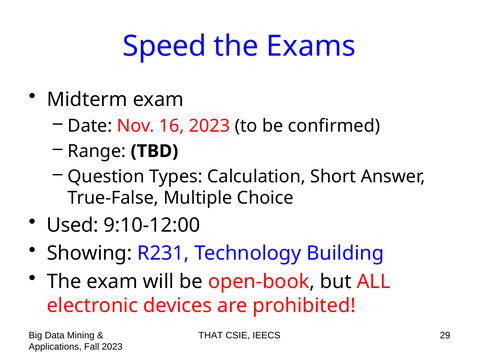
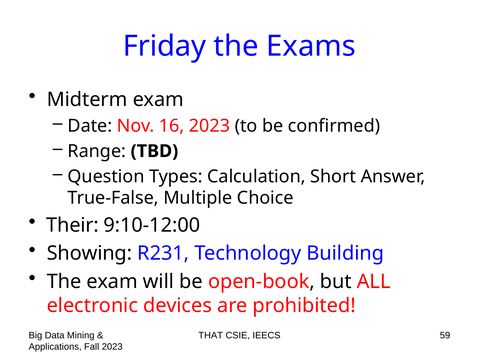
Speed: Speed -> Friday (165, 46)
Used: Used -> Their (73, 225)
29: 29 -> 59 (445, 336)
